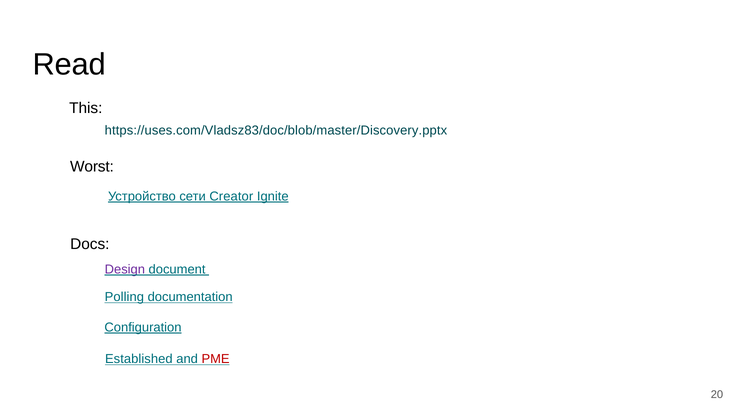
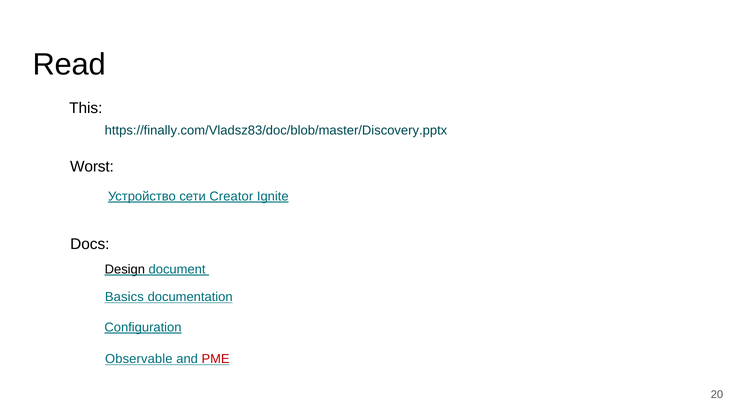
https://uses.com/Vladsz83/doc/blob/master/Discovery.pptx: https://uses.com/Vladsz83/doc/blob/master/Discovery.pptx -> https://finally.com/Vladsz83/doc/blob/master/Discovery.pptx (276, 130)
Design colour: purple -> black (125, 269)
Polling: Polling -> Basics (124, 297)
Established: Established -> Observable (139, 359)
